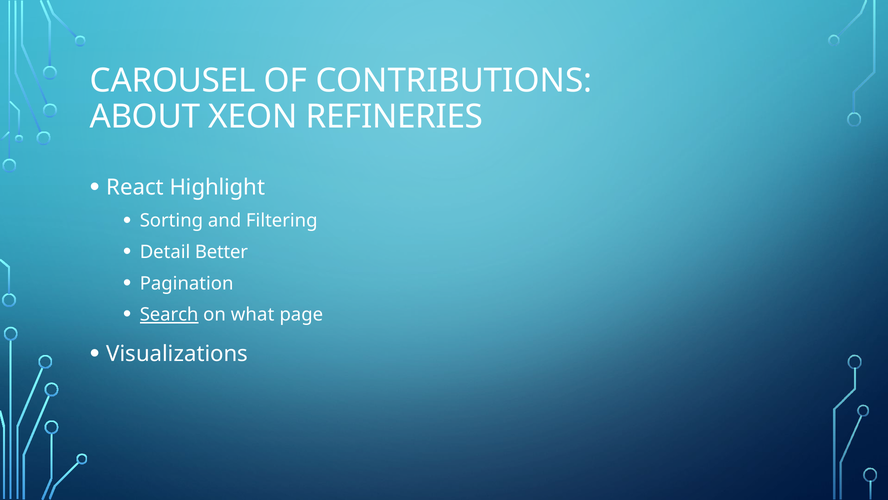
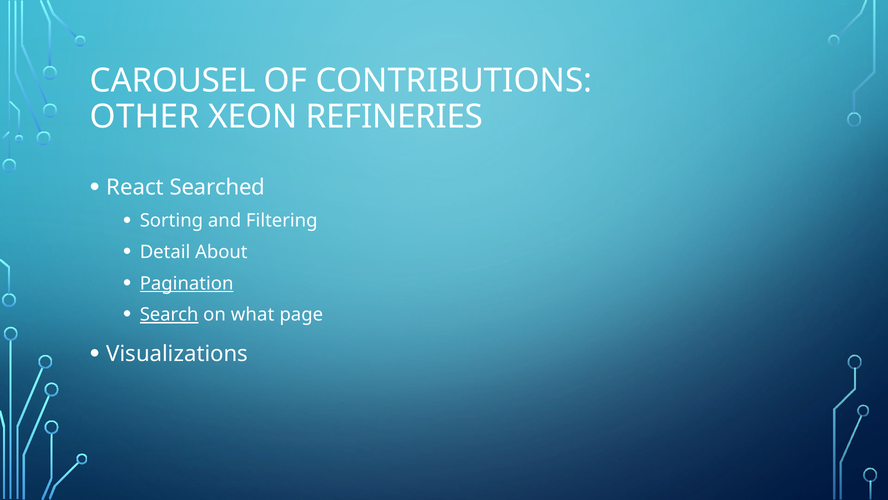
ABOUT: ABOUT -> OTHER (145, 117)
Highlight: Highlight -> Searched (217, 187)
Better: Better -> About (221, 252)
Pagination underline: none -> present (187, 283)
